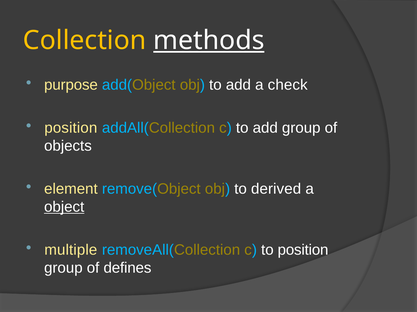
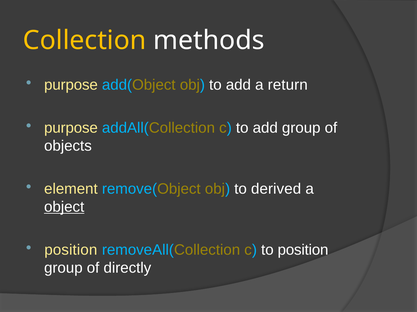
methods underline: present -> none (209, 40)
check: check -> return (288, 85)
position: position -> purpose (71, 128)
multiple: multiple -> position (71, 250)
defines: defines -> directly (127, 269)
